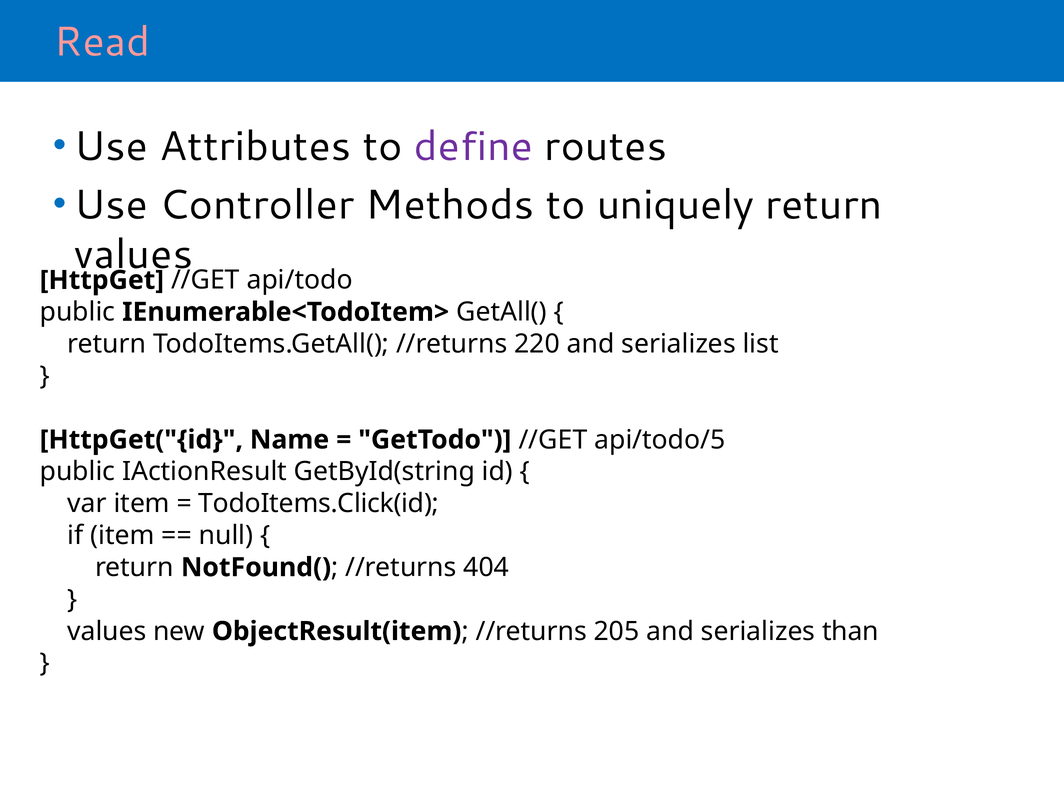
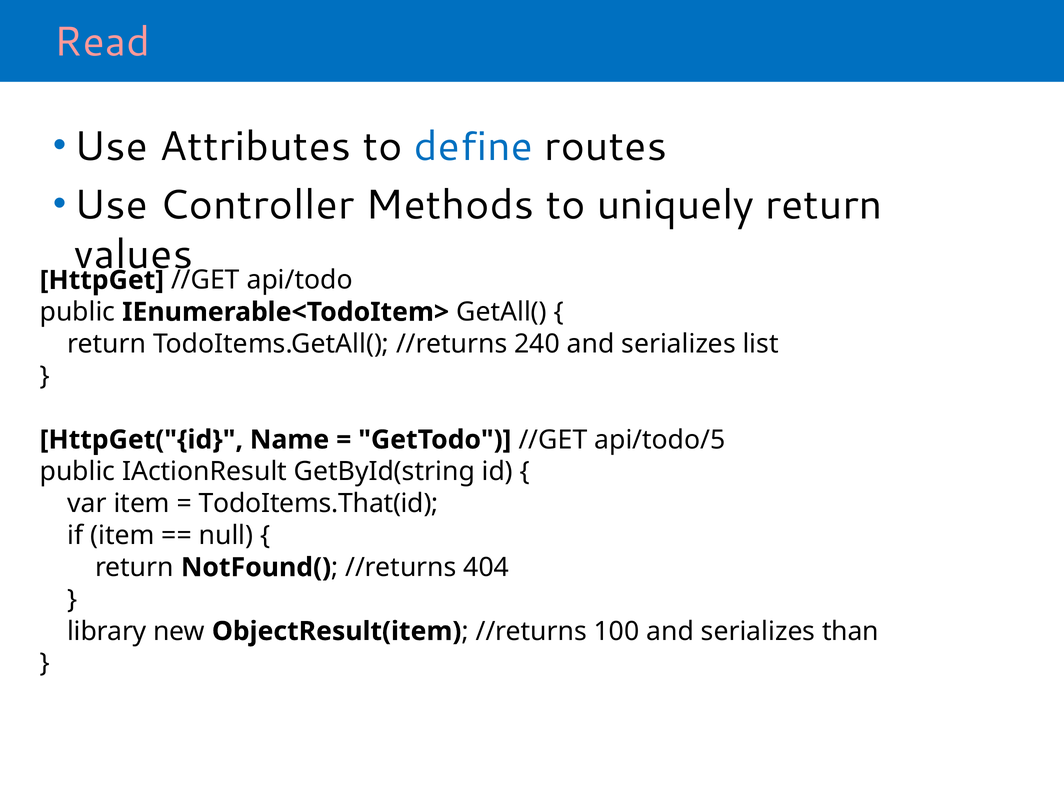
define colour: purple -> blue (474, 147)
220: 220 -> 240 (537, 344)
TodoItems.Click(id: TodoItems.Click(id -> TodoItems.That(id (319, 504)
values: values -> library (107, 631)
205: 205 -> 100 (617, 631)
